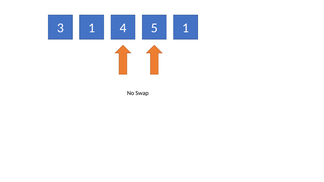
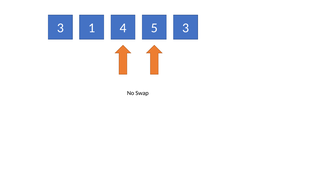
1 1: 1 -> 3 (186, 28)
